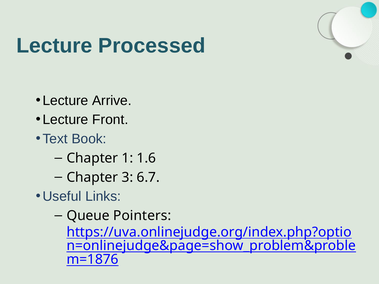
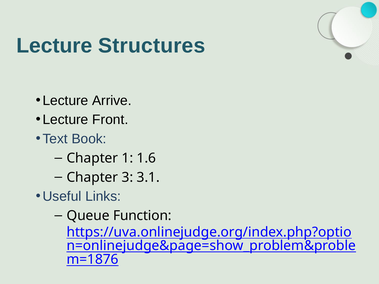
Processed: Processed -> Structures (152, 46)
6.7: 6.7 -> 3.1 (148, 177)
Pointers: Pointers -> Function (142, 216)
